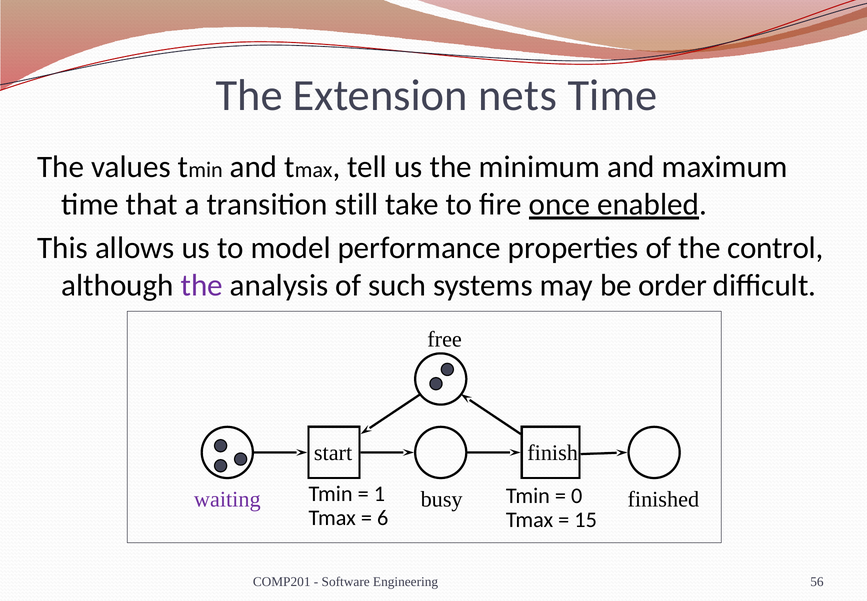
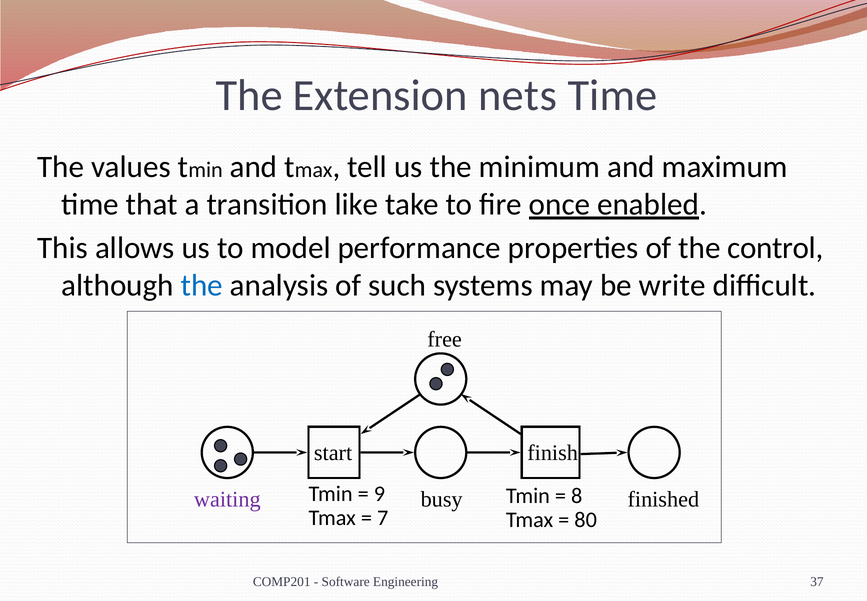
still: still -> like (356, 204)
the colour: purple -> blue (202, 285)
order: order -> write (672, 285)
1: 1 -> 9 (379, 493)
0: 0 -> 8 (577, 495)
6: 6 -> 7 (383, 517)
15: 15 -> 80 (586, 519)
56: 56 -> 37 (817, 581)
